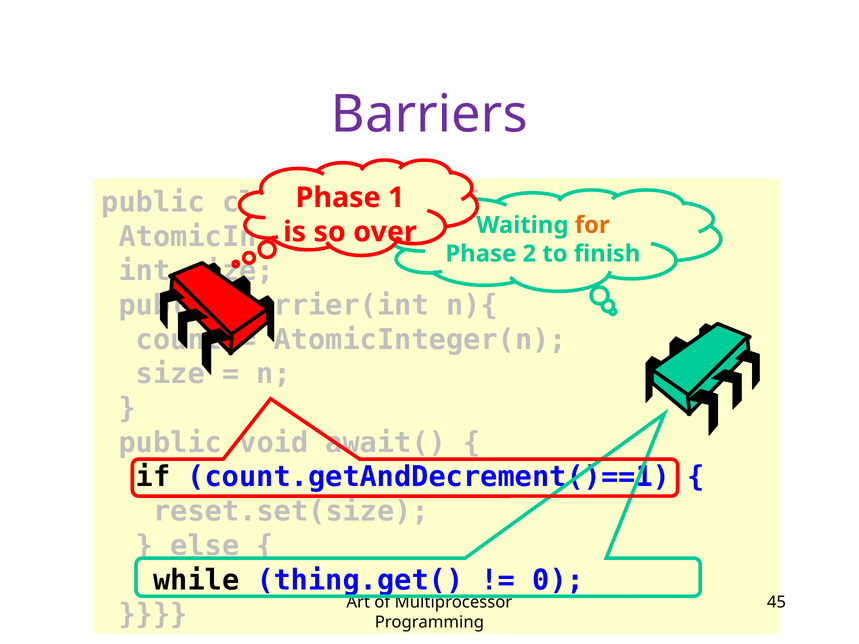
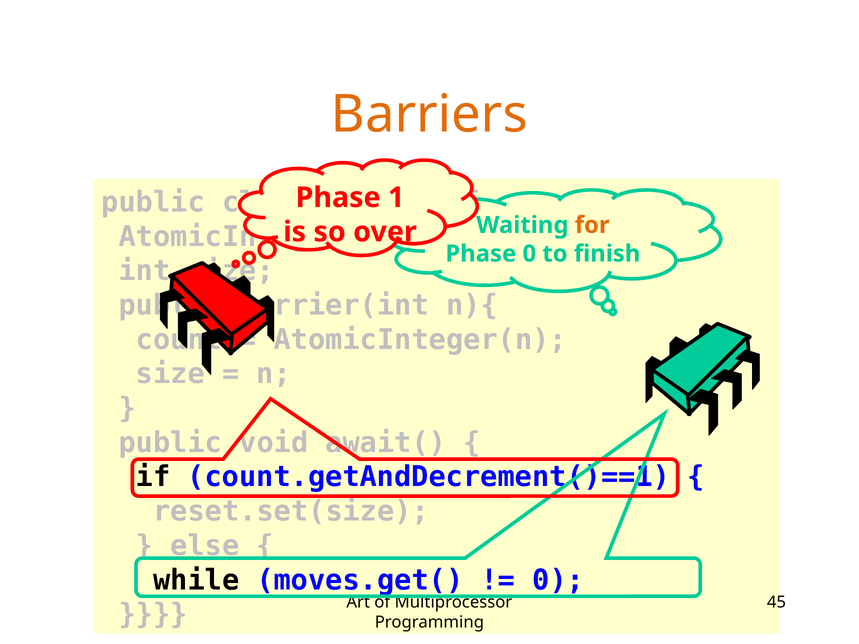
Barriers colour: purple -> orange (429, 115)
2: 2 -> 0 (529, 254)
thing.get(: thing.get( -> moves.get( (360, 580)
